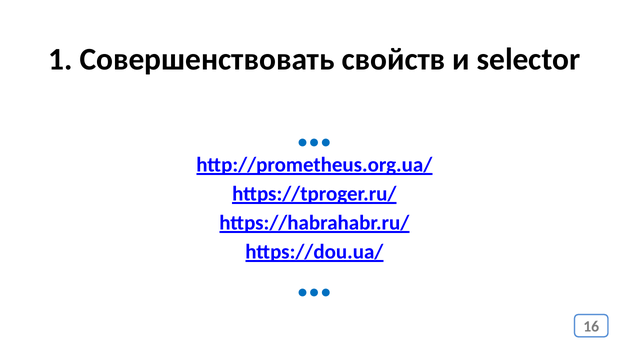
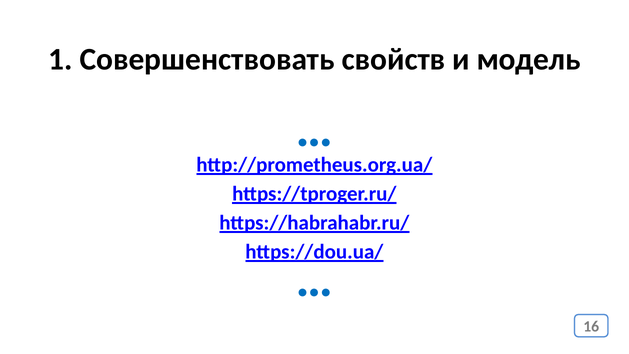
selector: selector -> модель (529, 59)
